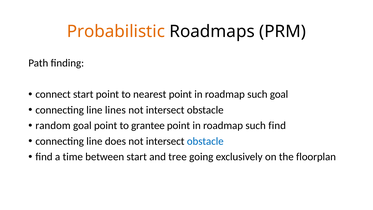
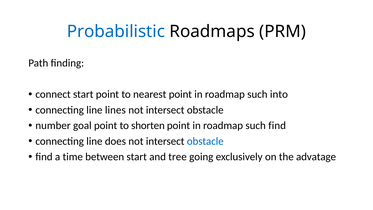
Probabilistic colour: orange -> blue (116, 31)
such goal: goal -> into (279, 94)
random: random -> number (53, 126)
grantee: grantee -> shorten (148, 126)
floorplan: floorplan -> advatage (316, 157)
